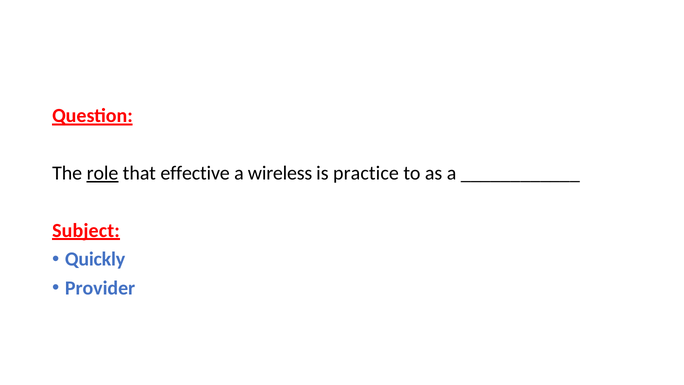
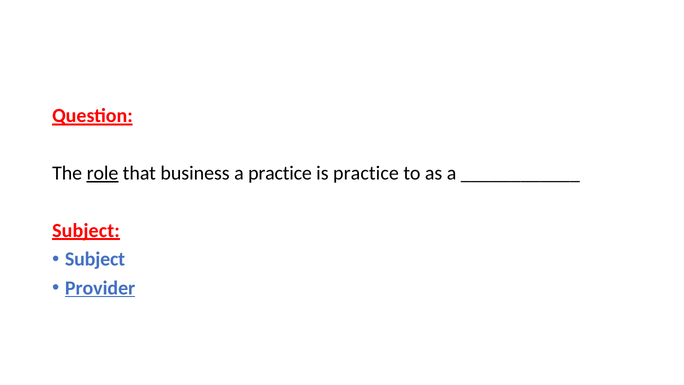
effective: effective -> business (195, 173)
a wireless: wireless -> practice (280, 173)
Quickly: Quickly -> Subject (95, 259)
Provider underline: none -> present (100, 288)
